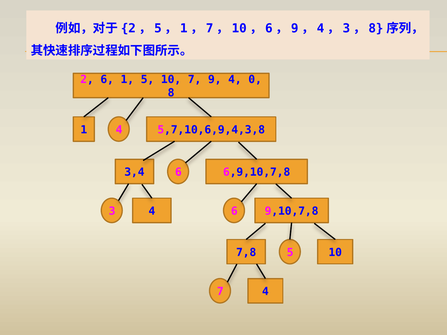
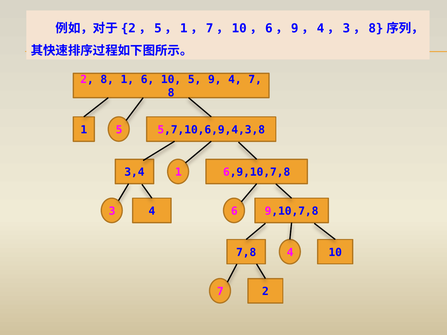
2 6: 6 -> 8 (107, 80)
1 5: 5 -> 6 (147, 80)
7: 7 -> 5 (195, 80)
4 0: 0 -> 7 (255, 80)
1 4: 4 -> 5 (119, 130)
3,4 6: 6 -> 1 (178, 172)
7,8 5: 5 -> 4 (290, 253)
7 4: 4 -> 2 (265, 292)
